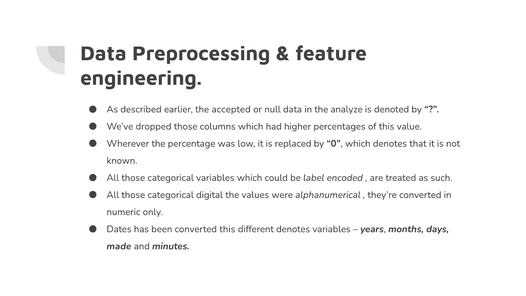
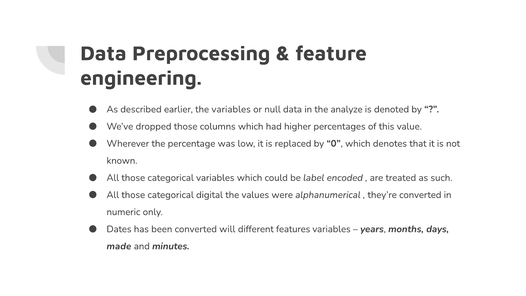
the accepted: accepted -> variables (231, 109)
converted this: this -> will (227, 229)
different denotes: denotes -> features (293, 229)
